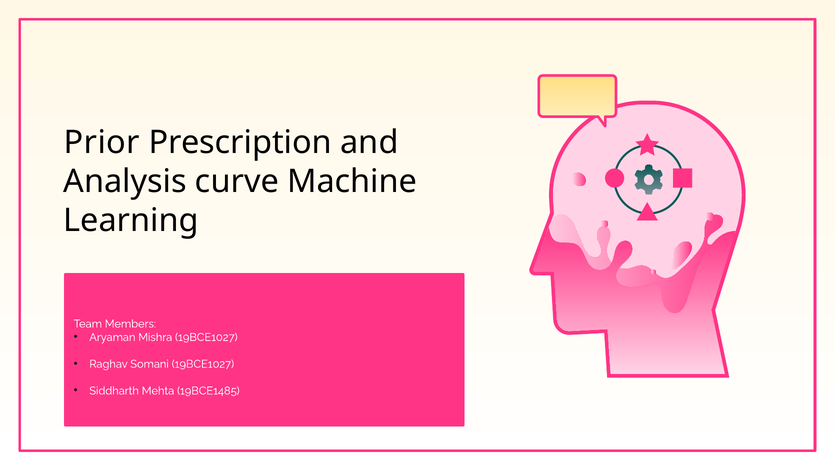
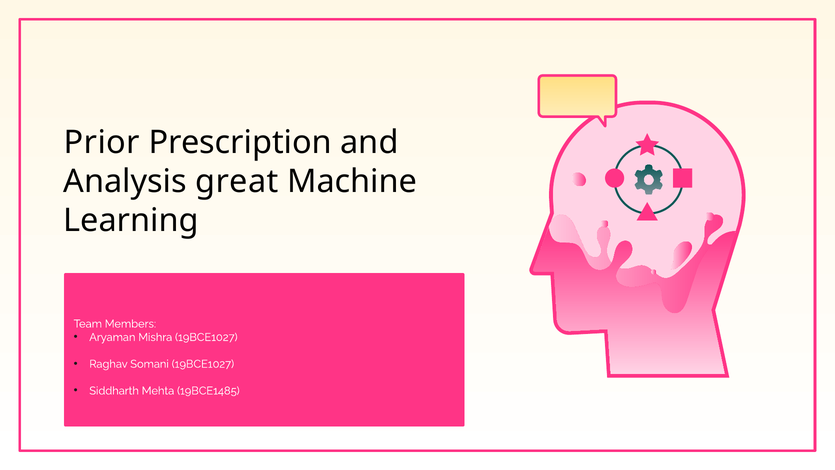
curve: curve -> great (237, 182)
